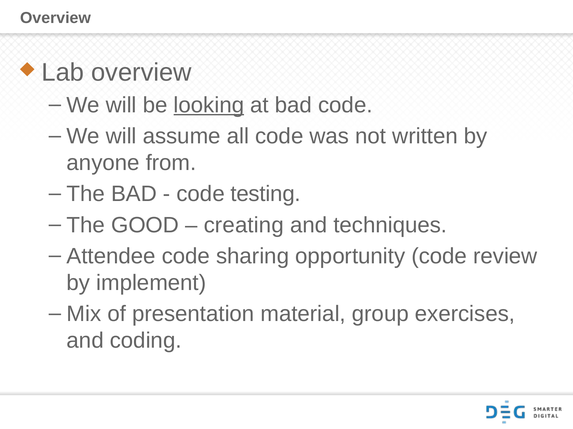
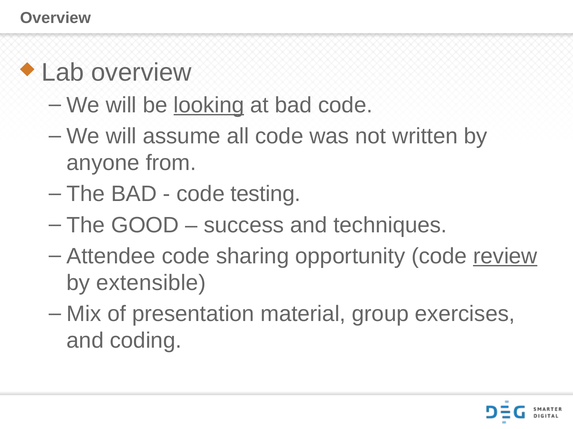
creating: creating -> success (244, 225)
review underline: none -> present (505, 257)
implement: implement -> extensible (151, 283)
